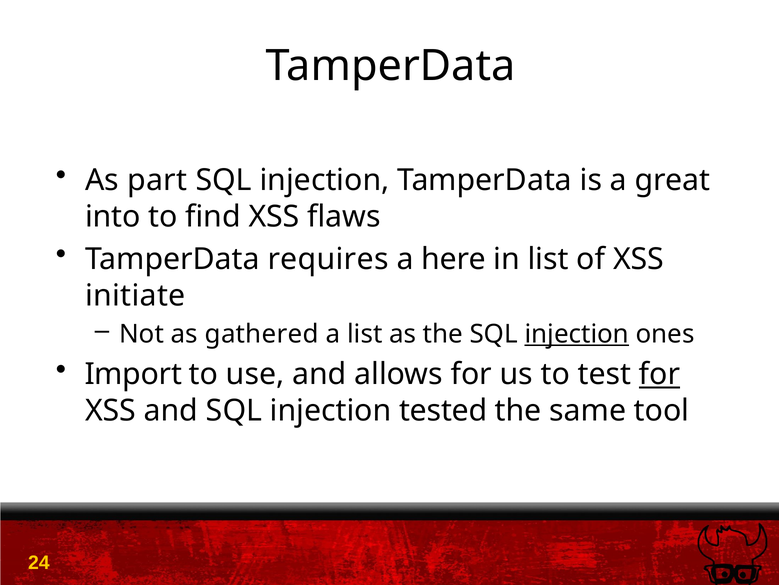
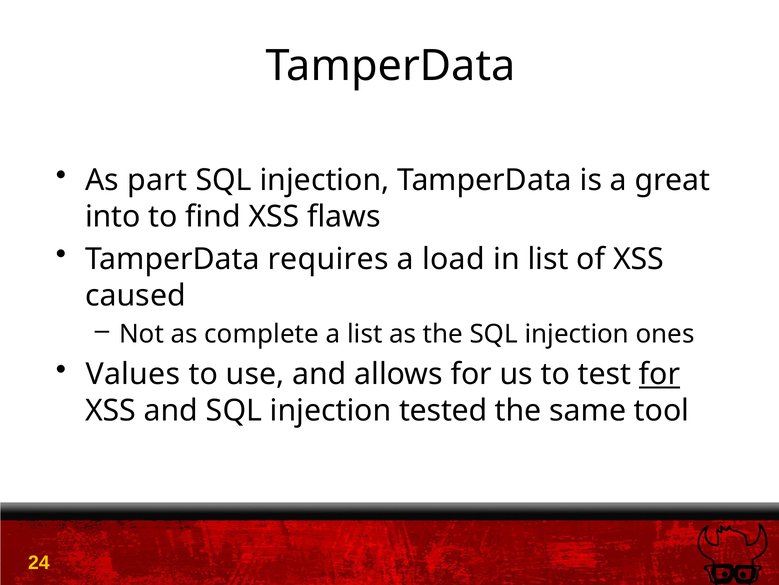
here: here -> load (453, 259)
initiate: initiate -> caused (135, 295)
gathered: gathered -> complete (262, 334)
injection underline: present -> none (577, 334)
Import: Import -> Values (133, 374)
